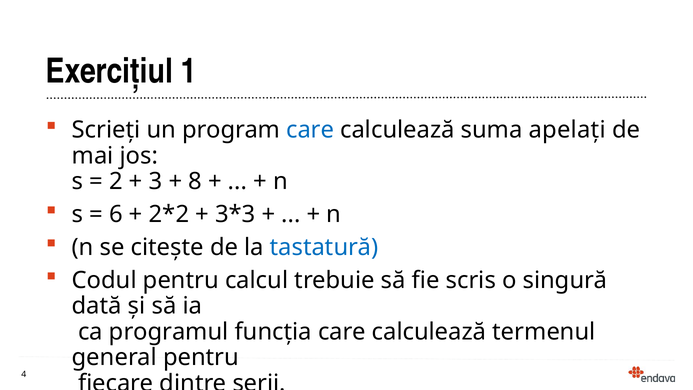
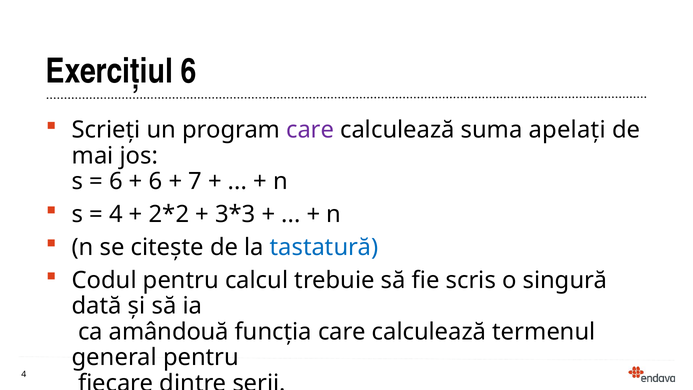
Exercițiul 1: 1 -> 6 (189, 71)
care colour: blue -> purple (310, 130)
2: 2 -> 6 (116, 181)
3: 3 -> 6 (156, 181)
8: 8 -> 7 (195, 181)
6: 6 -> 4 (116, 214)
programul: programul -> amândouă (169, 332)
